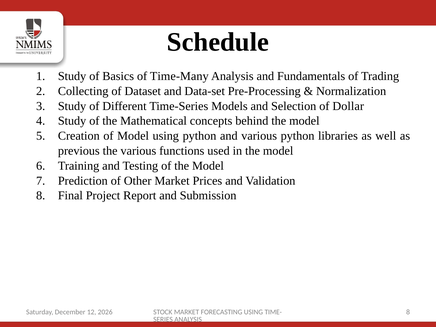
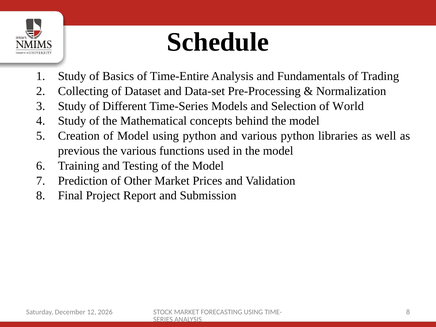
Time-Many: Time-Many -> Time-Entire (179, 76)
Dollar: Dollar -> World (348, 106)
